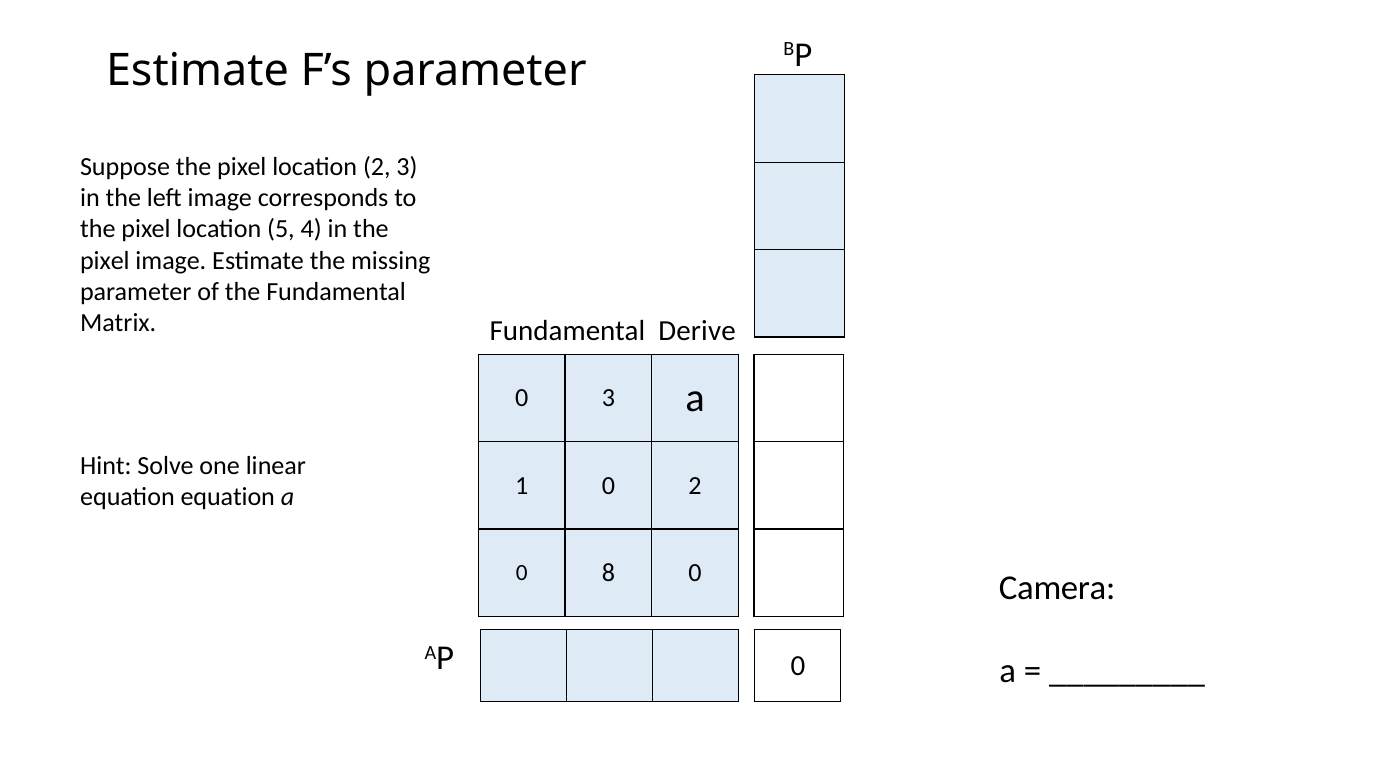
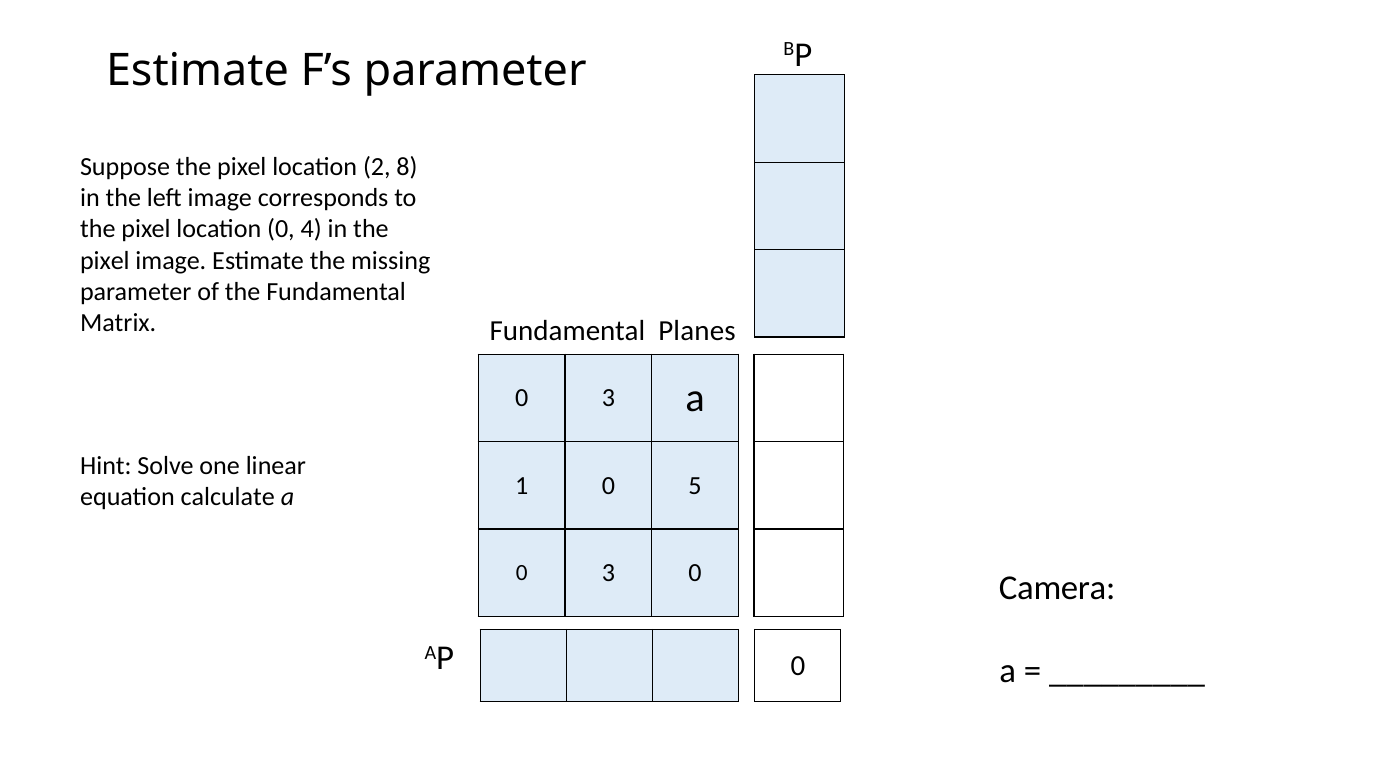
2 3: 3 -> 8 (407, 167)
location 5: 5 -> 0 (281, 229)
Derive: Derive -> Planes (697, 331)
0 2: 2 -> 5 (695, 486)
equation equation: equation -> calculate (228, 497)
8: 8 -> 3 (608, 573)
